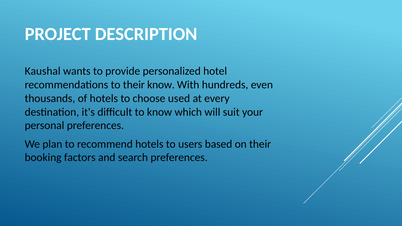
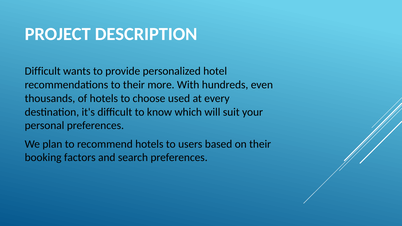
Kaushal: Kaushal -> Difficult (43, 71)
their know: know -> more (161, 85)
